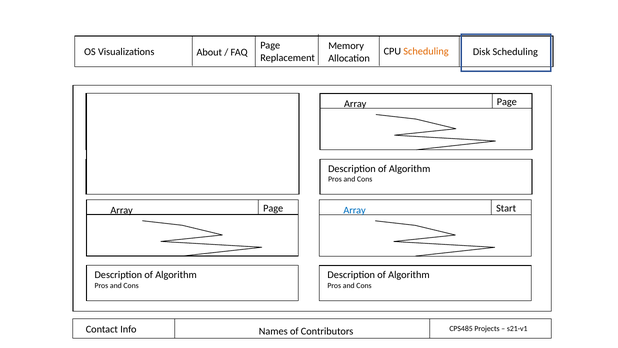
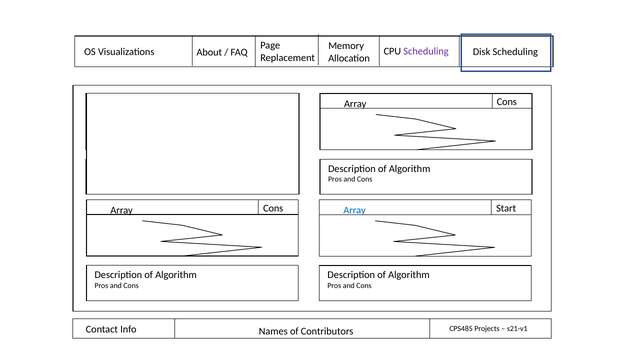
Scheduling colour: orange -> purple (426, 51)
Page: Page -> Cons (507, 102)
Page: Page -> Cons (273, 208)
